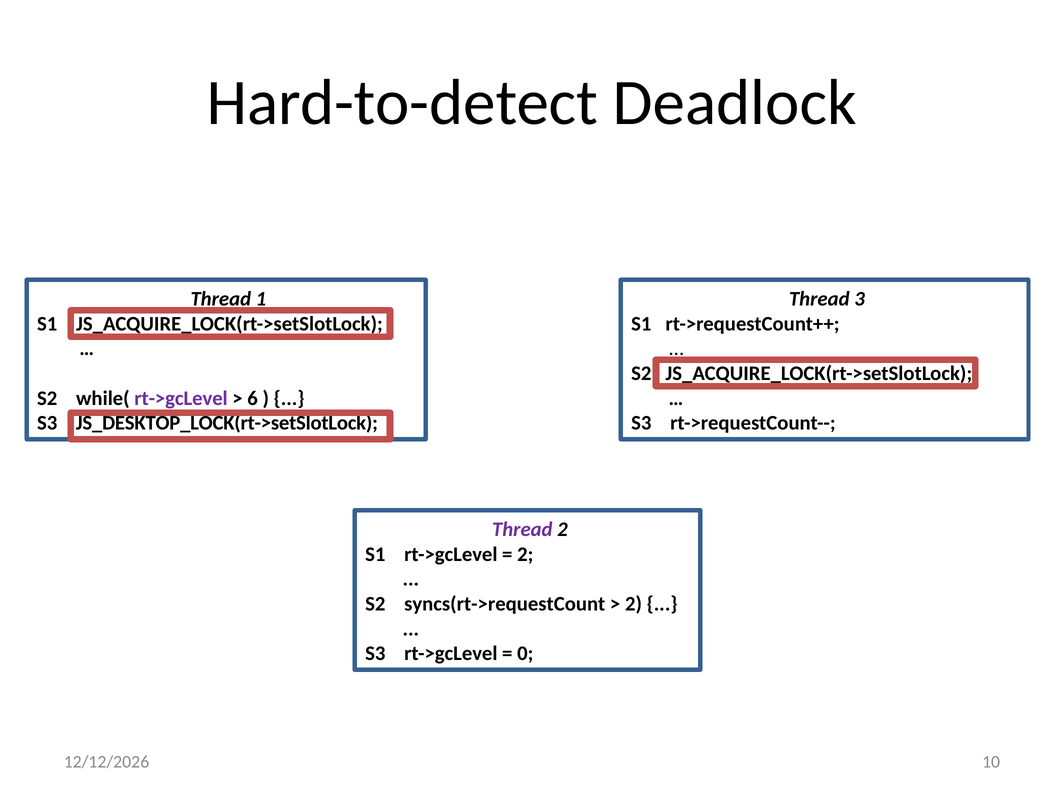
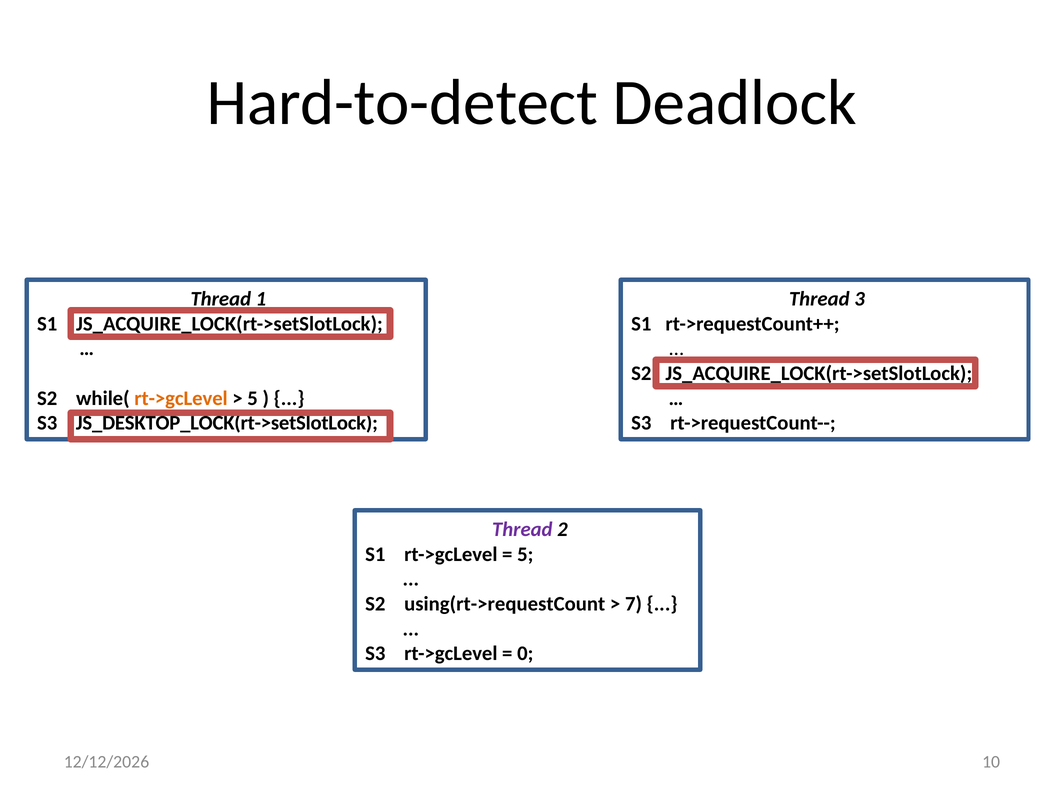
rt->gcLevel colour: purple -> orange (181, 398)
6: 6 -> 5 (253, 398)
2: 2 -> 5 (525, 554)
syncs(rt->requestCount: syncs(rt->requestCount -> using(rt->requestCount (505, 604)
2: 2 -> 7 (633, 604)
